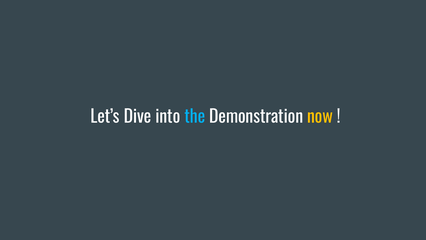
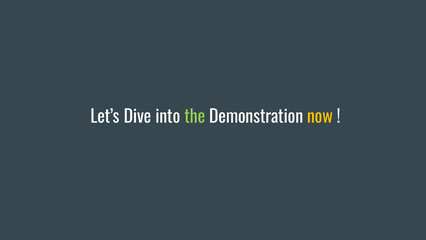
the colour: light blue -> light green (195, 117)
